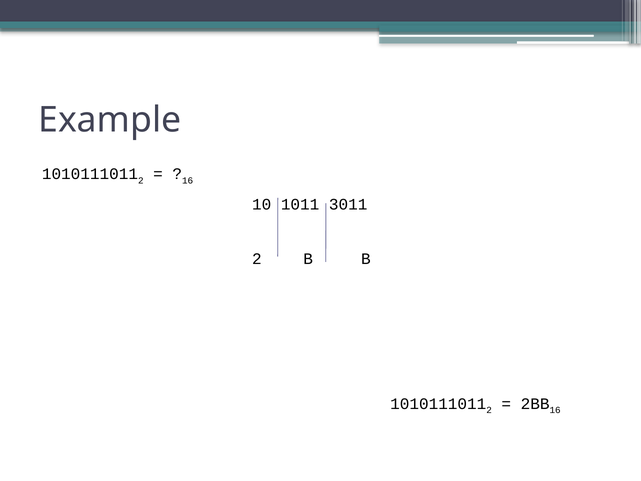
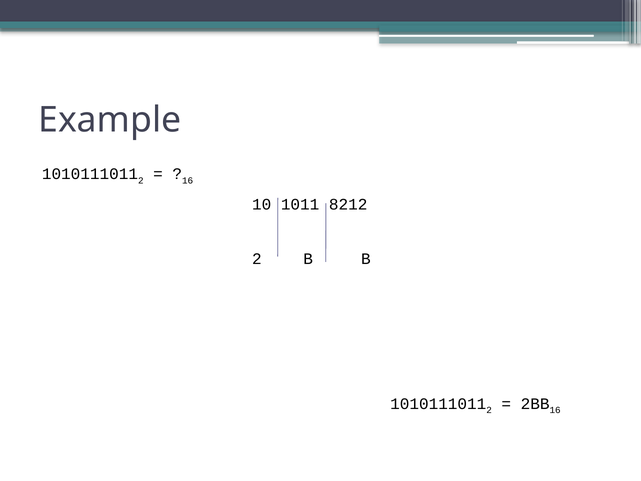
3011: 3011 -> 8212 (348, 204)
